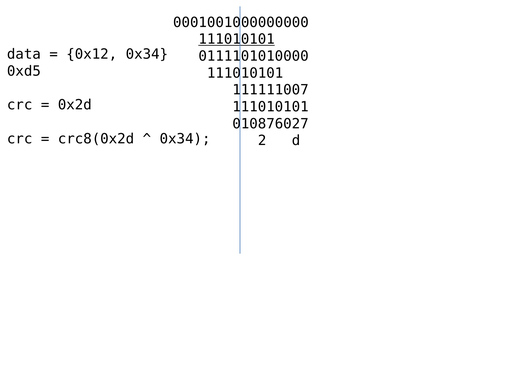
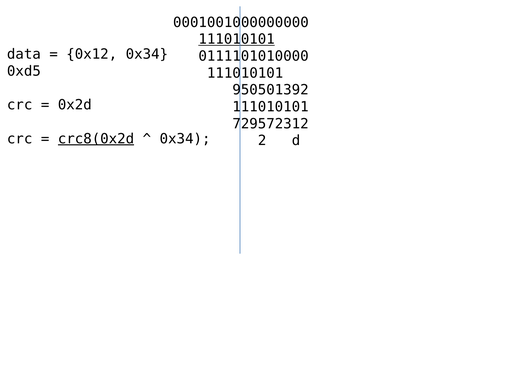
111111007: 111111007 -> 950501392 (271, 90)
010876027: 010876027 -> 729572312 (271, 124)
crc8(0x2d underline: none -> present (96, 139)
